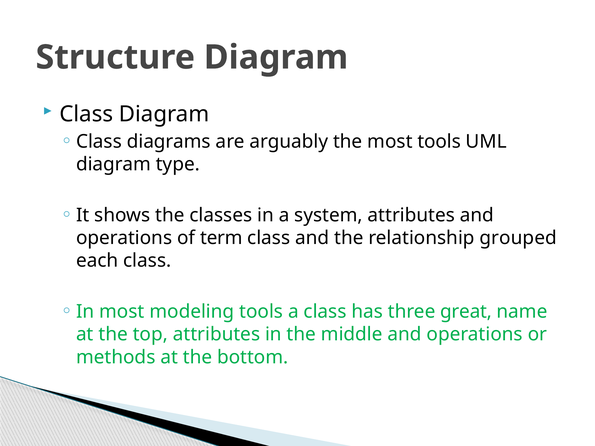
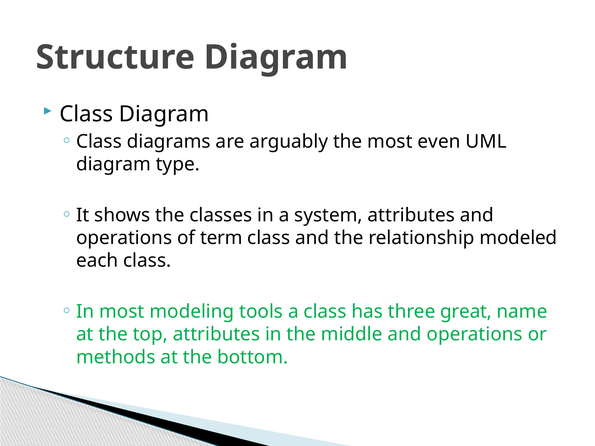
most tools: tools -> even (439, 142)
grouped: grouped -> modeled (518, 238)
